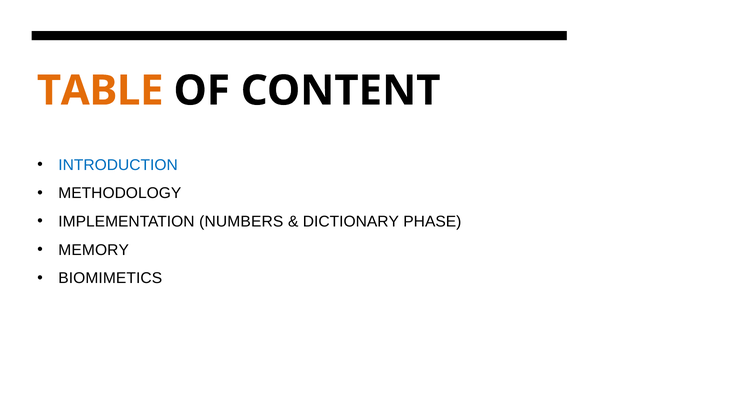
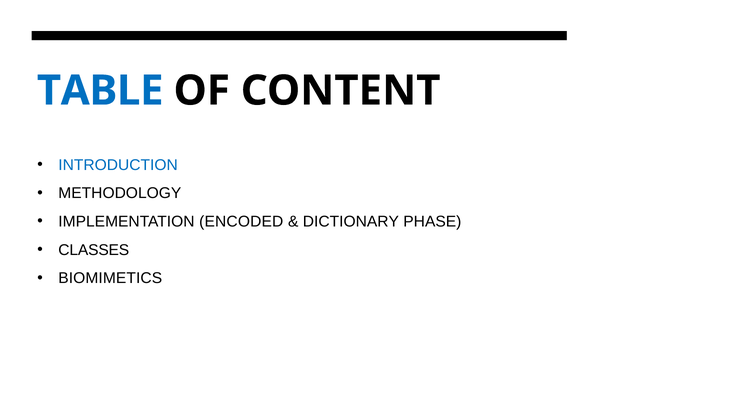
TABLE colour: orange -> blue (100, 91)
NUMBERS: NUMBERS -> ENCODED (241, 222)
MEMORY: MEMORY -> CLASSES (94, 250)
